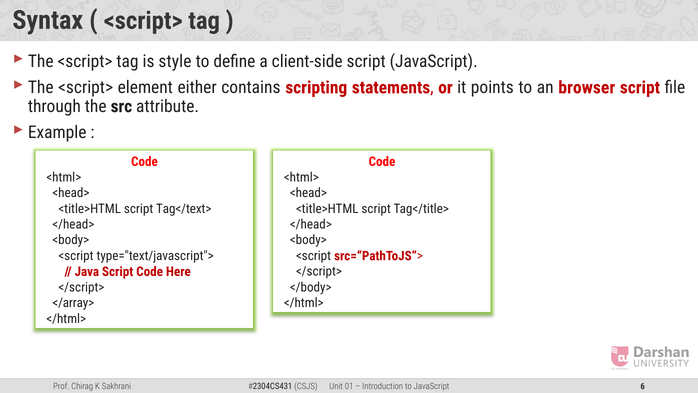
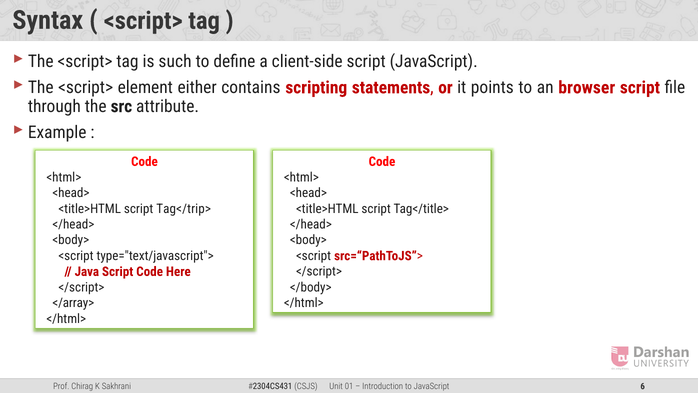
style: style -> such (175, 61)
Tag</text>: Tag</text> -> Tag</trip> (184, 209)
